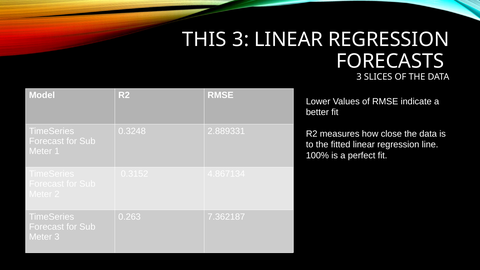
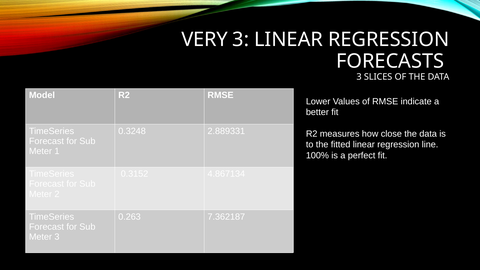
THIS: THIS -> VERY (205, 40)
